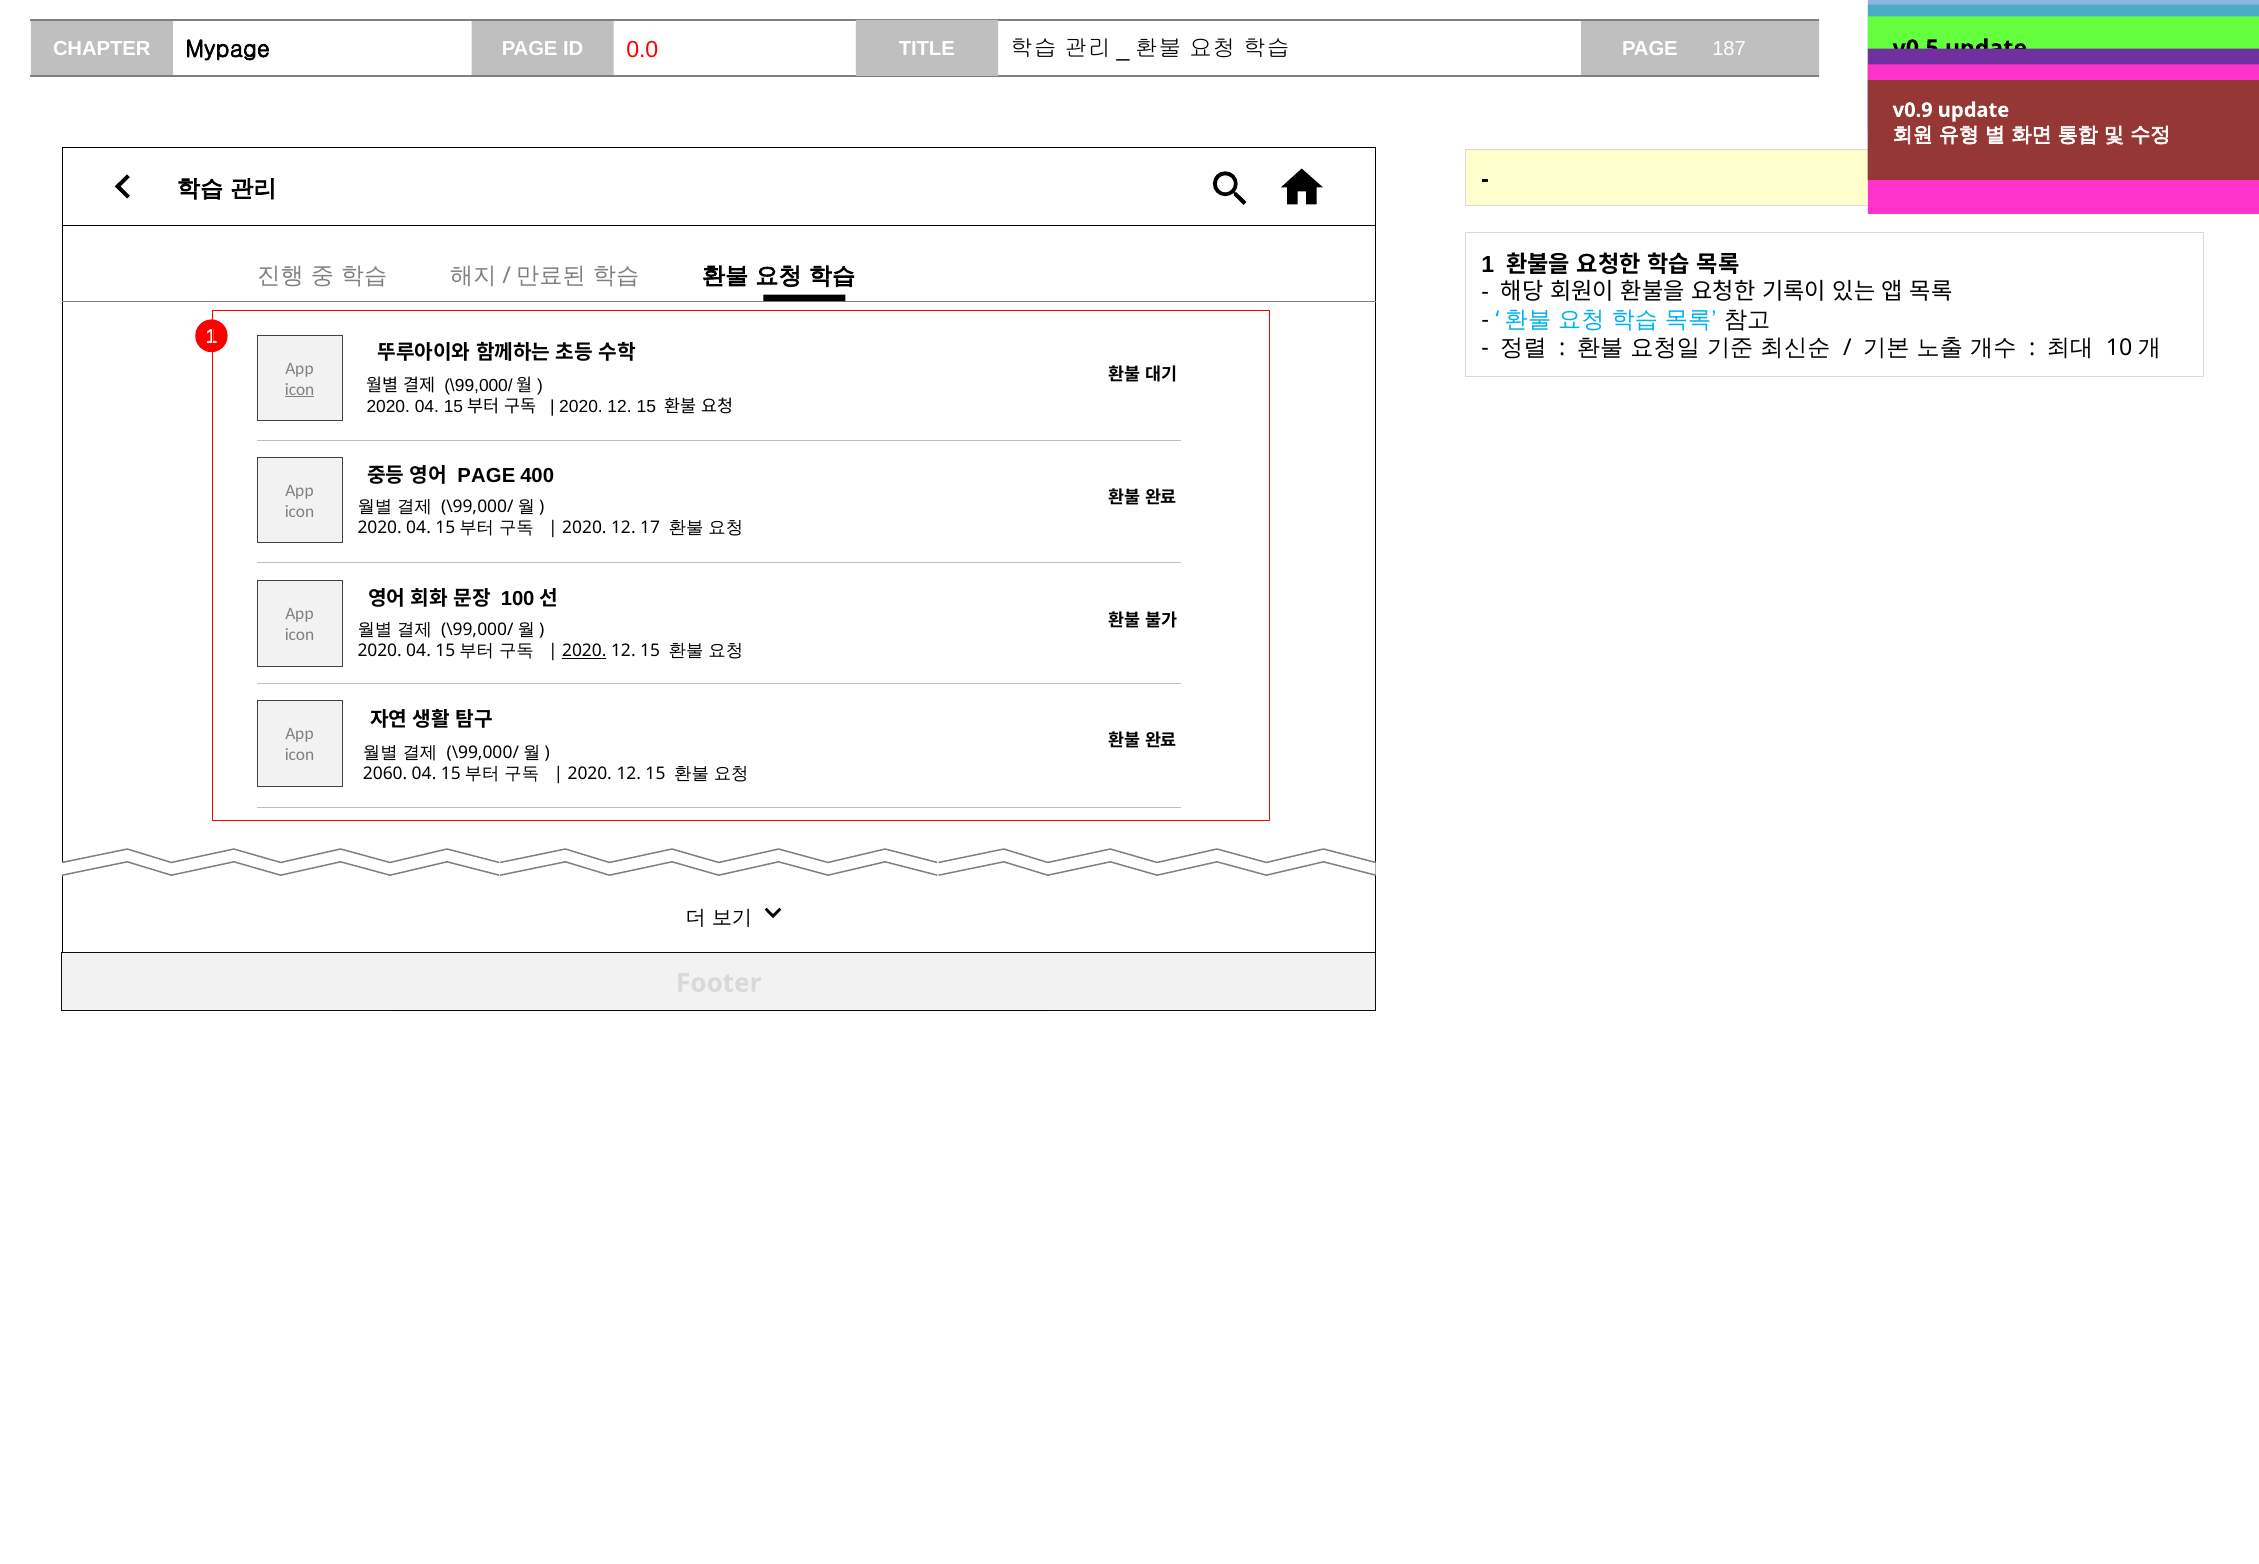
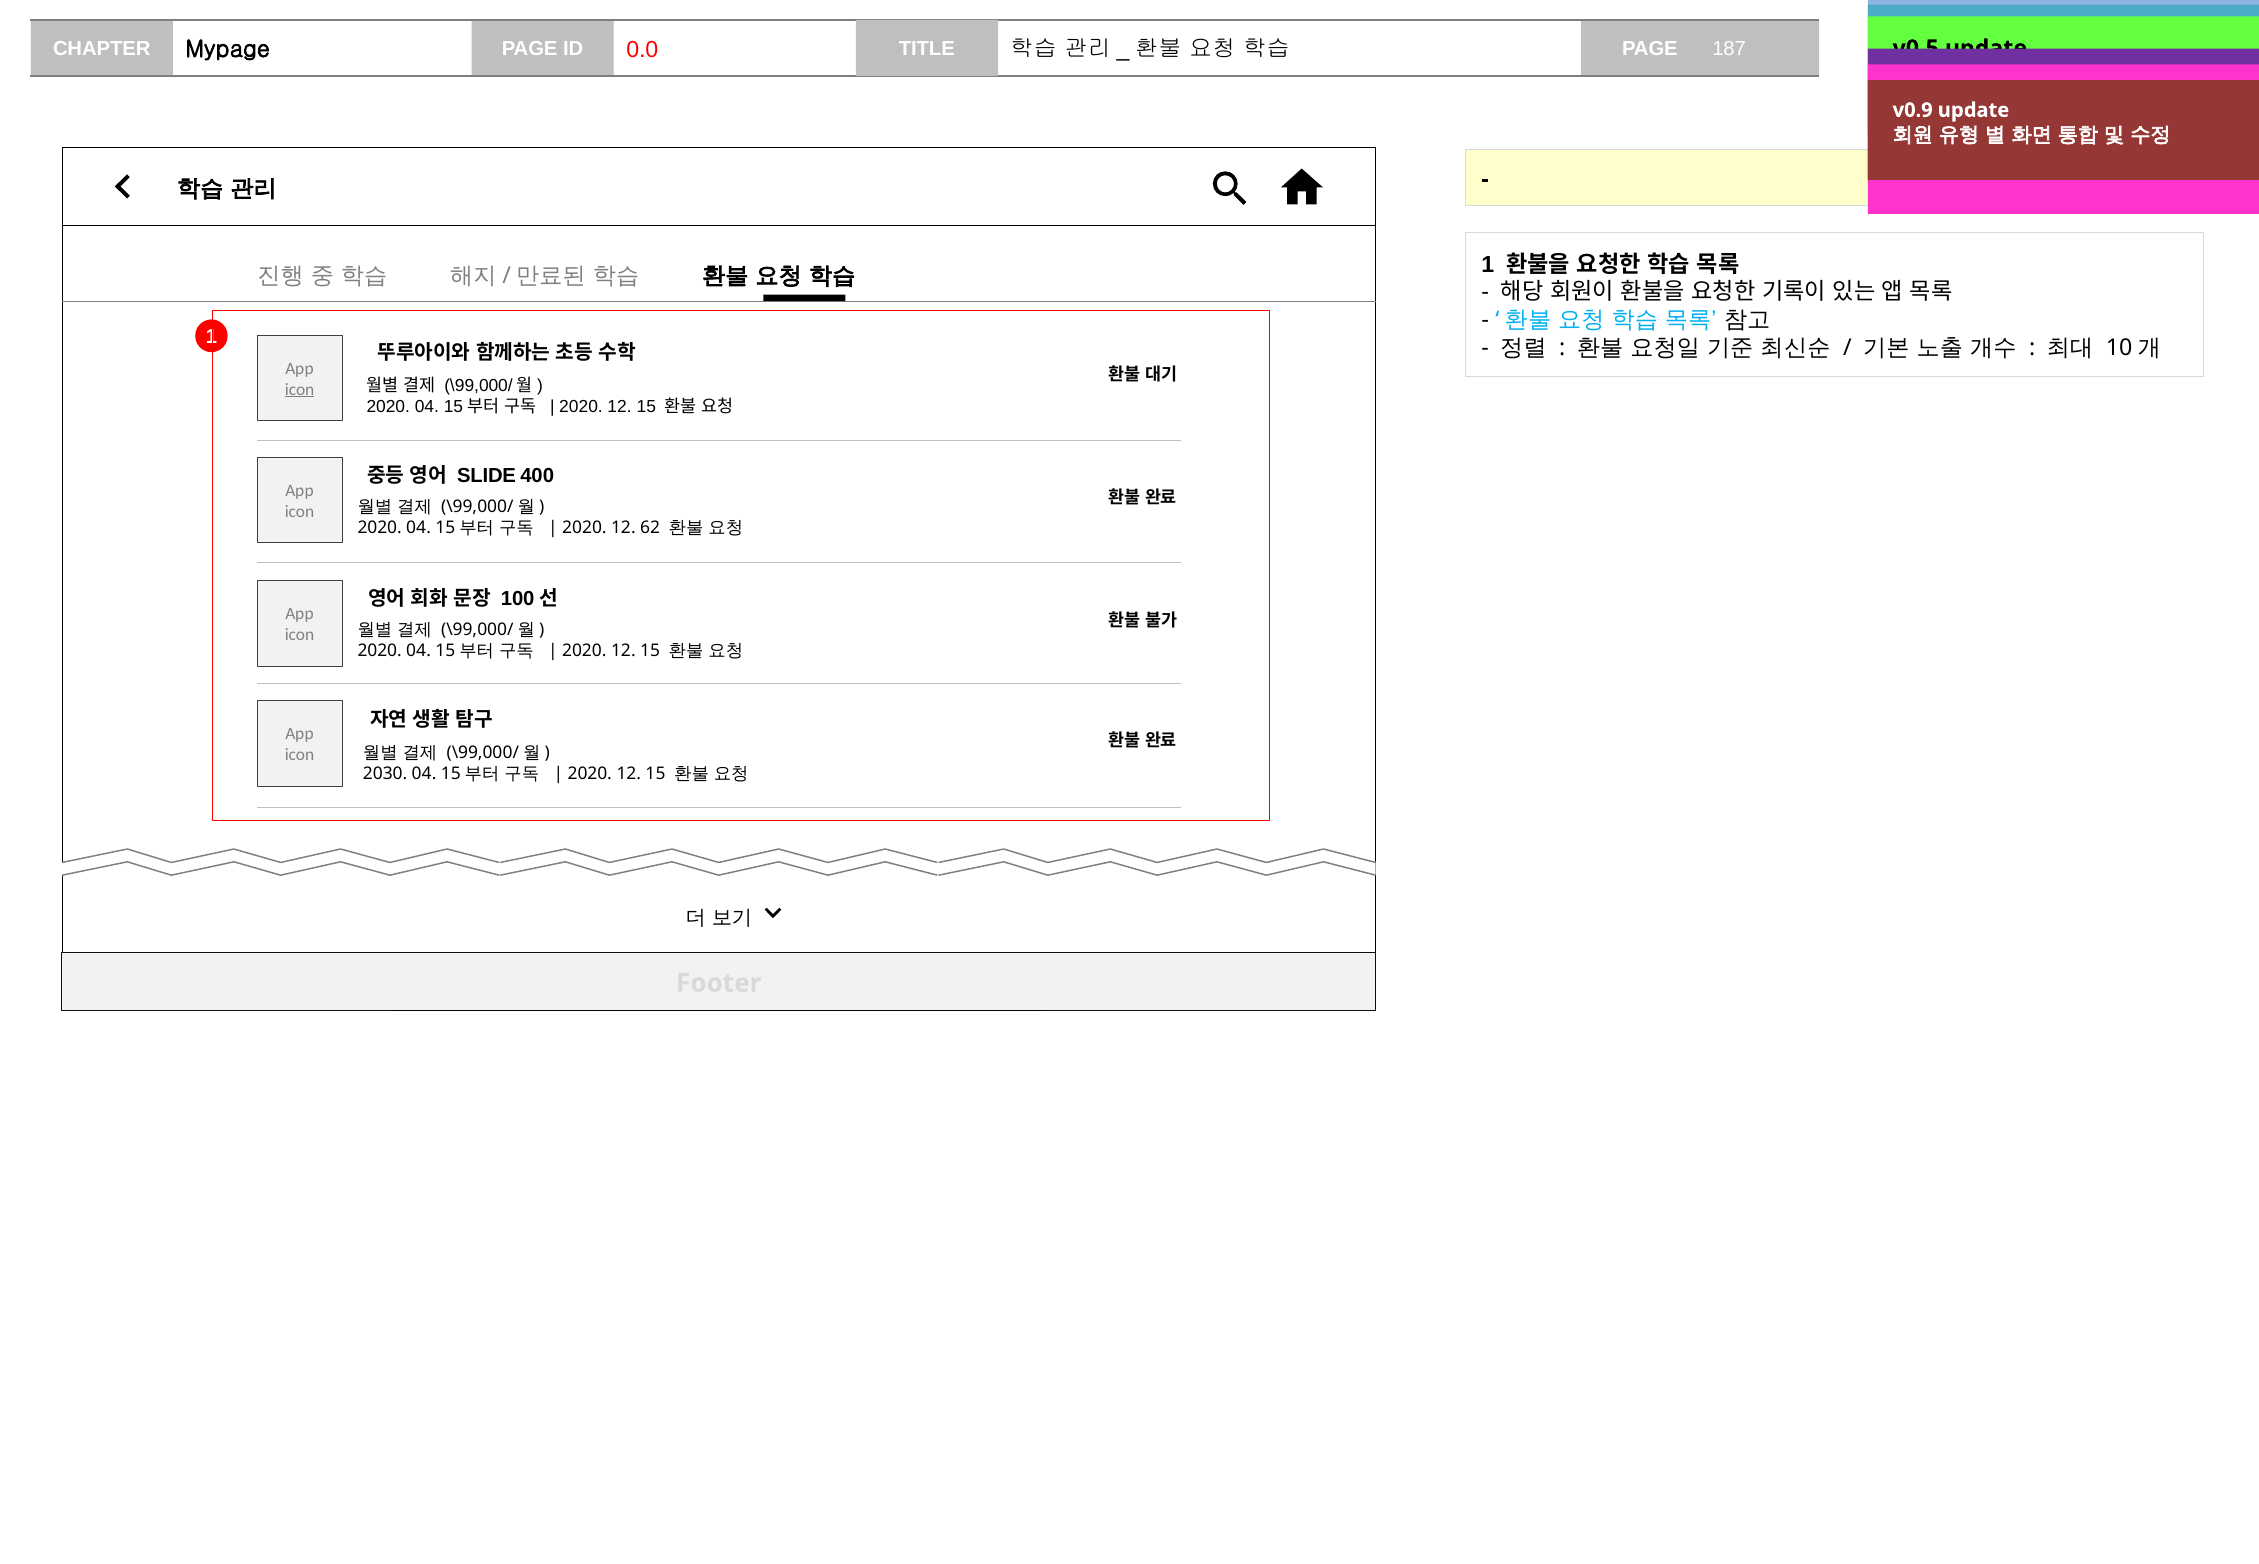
PAGE: PAGE -> SLIDE (487, 476)
17: 17 -> 62 (650, 527)
2020 underline: present -> none (584, 651)
2060: 2060 -> 2030 (385, 773)
